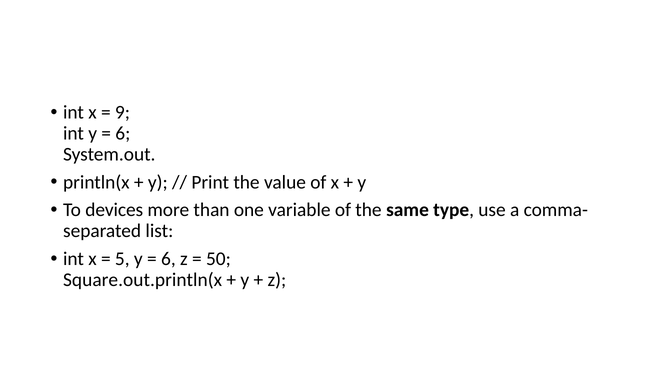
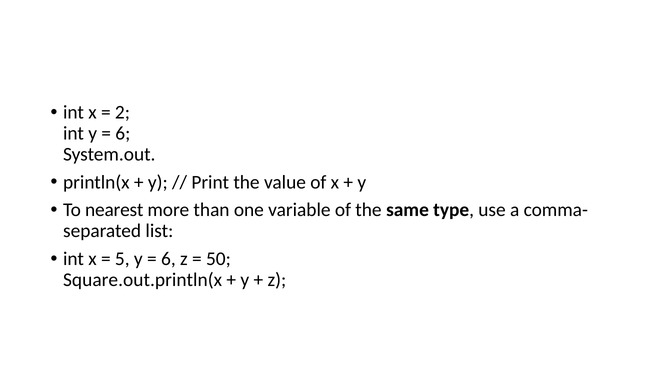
9: 9 -> 2 (122, 112)
devices: devices -> nearest (114, 210)
